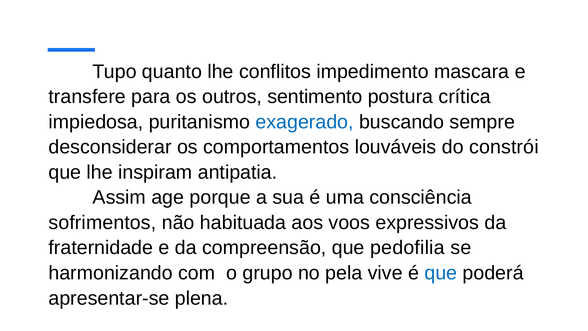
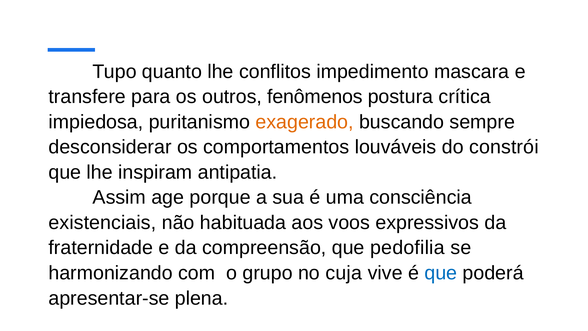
sentimento: sentimento -> fenômenos (315, 97)
exagerado colour: blue -> orange (305, 122)
sofrimentos: sofrimentos -> existenciais (102, 223)
pela: pela -> cuja (344, 273)
